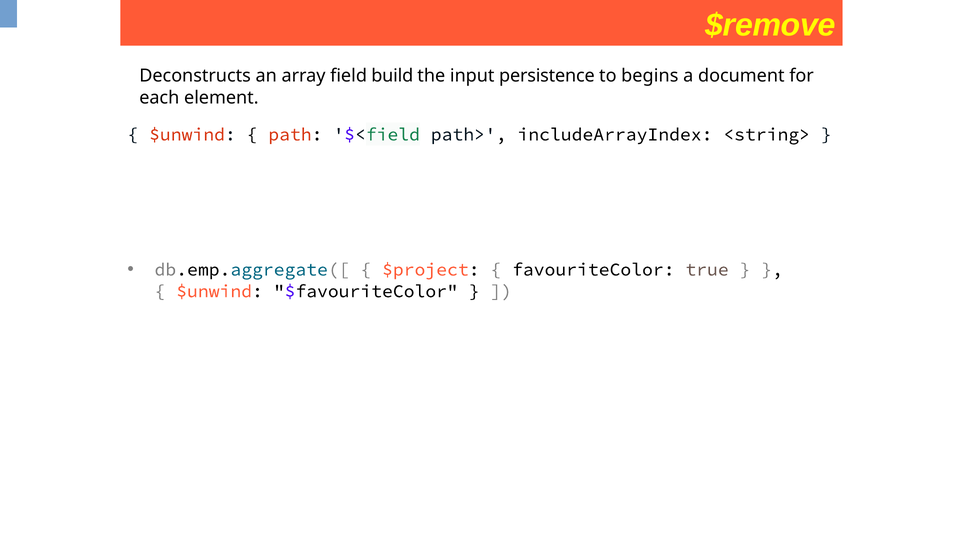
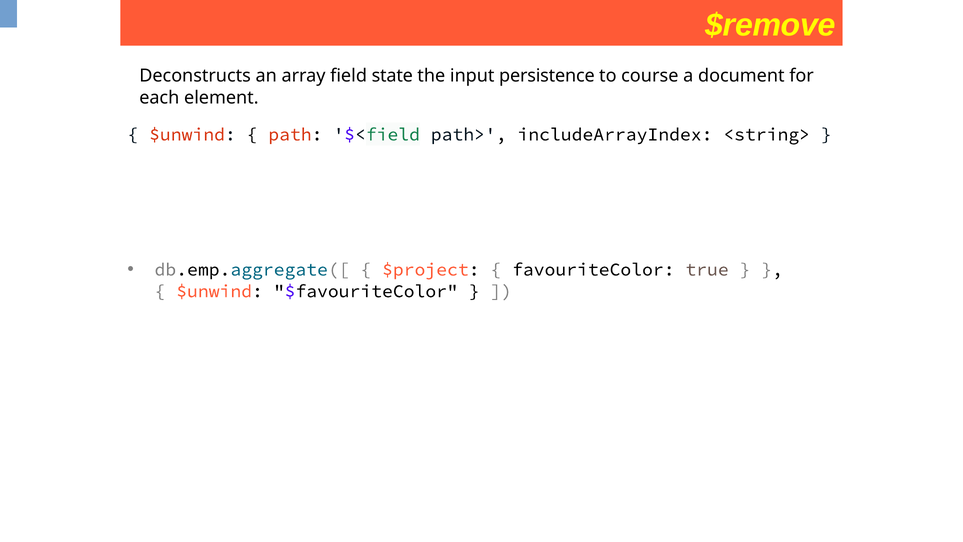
build: build -> state (392, 76)
begins: begins -> course (650, 76)
